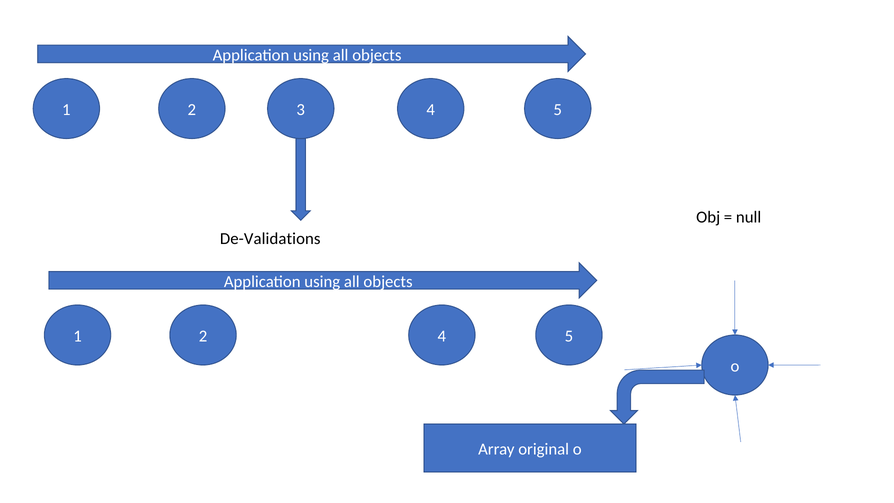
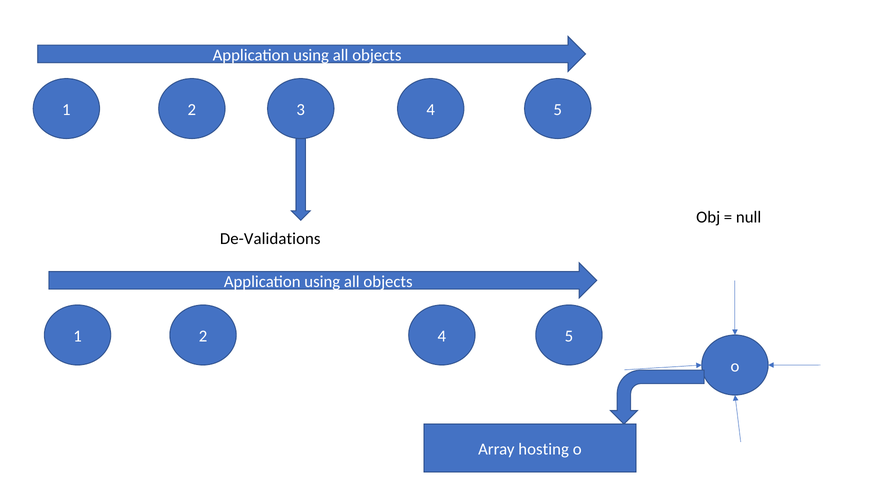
original: original -> hosting (544, 449)
